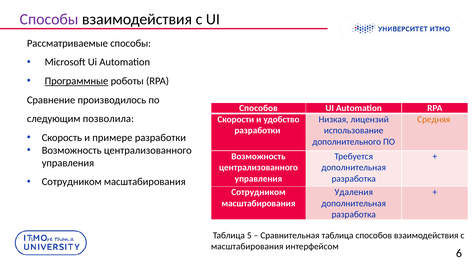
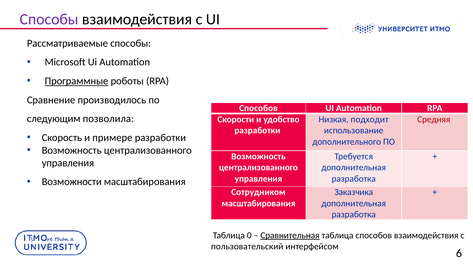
лицензий: лицензий -> подходит (370, 119)
Средняя colour: orange -> red (434, 119)
Сотрудником: Сотрудником -> Возможности (72, 182)
Удаления: Удаления -> Заказчика (354, 192)
5: 5 -> 0 (249, 235)
Сравнительная underline: none -> present (290, 235)
масштабирования: масштабирования -> пользовательский (247, 246)
